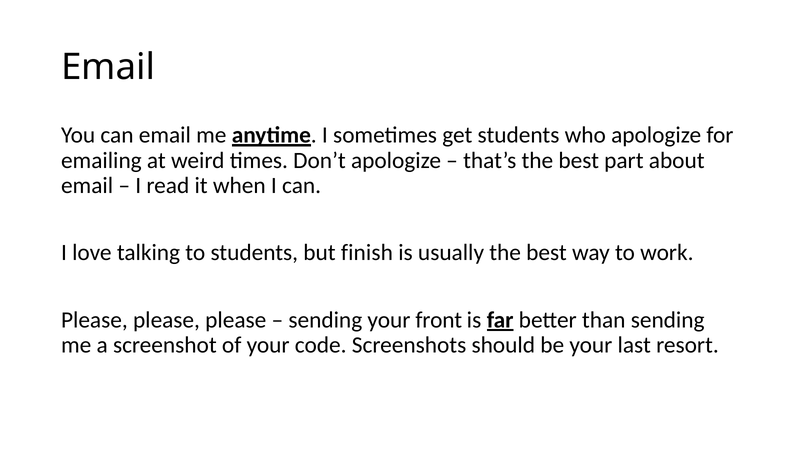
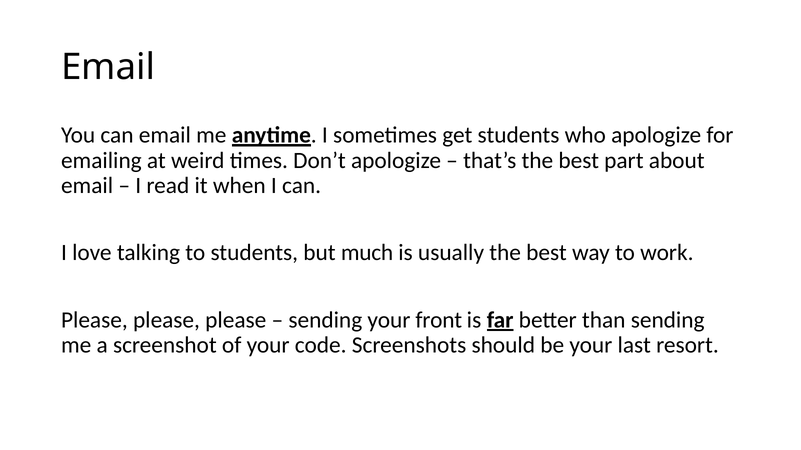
finish: finish -> much (367, 253)
